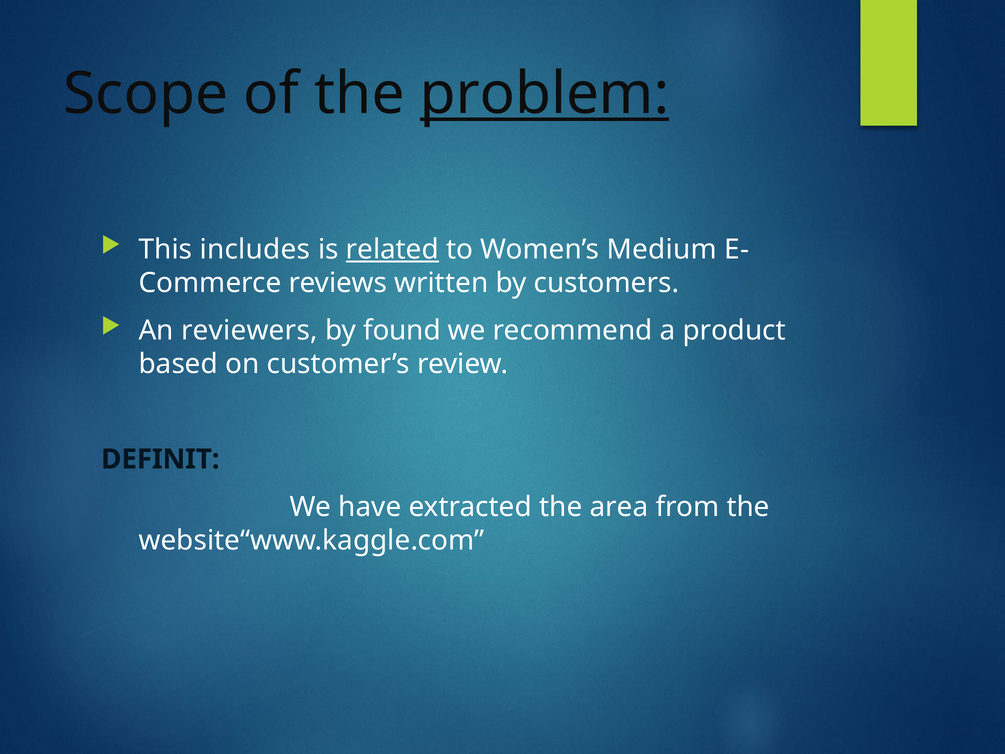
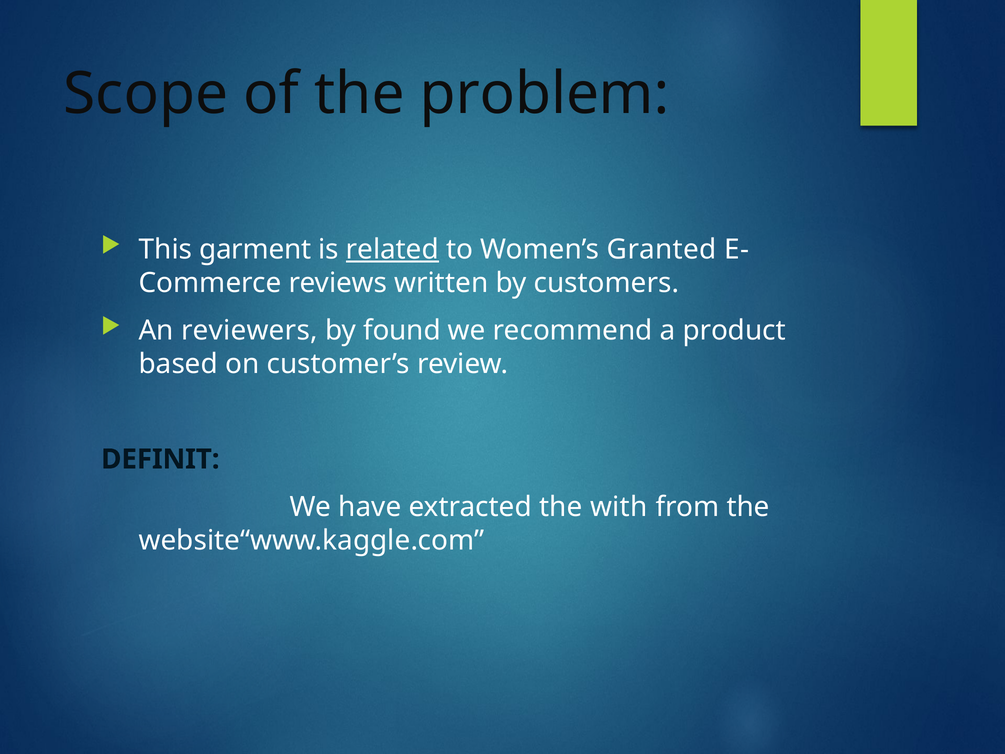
problem underline: present -> none (545, 94)
includes: includes -> garment (255, 249)
Medium: Medium -> Granted (662, 249)
area: area -> with (619, 507)
